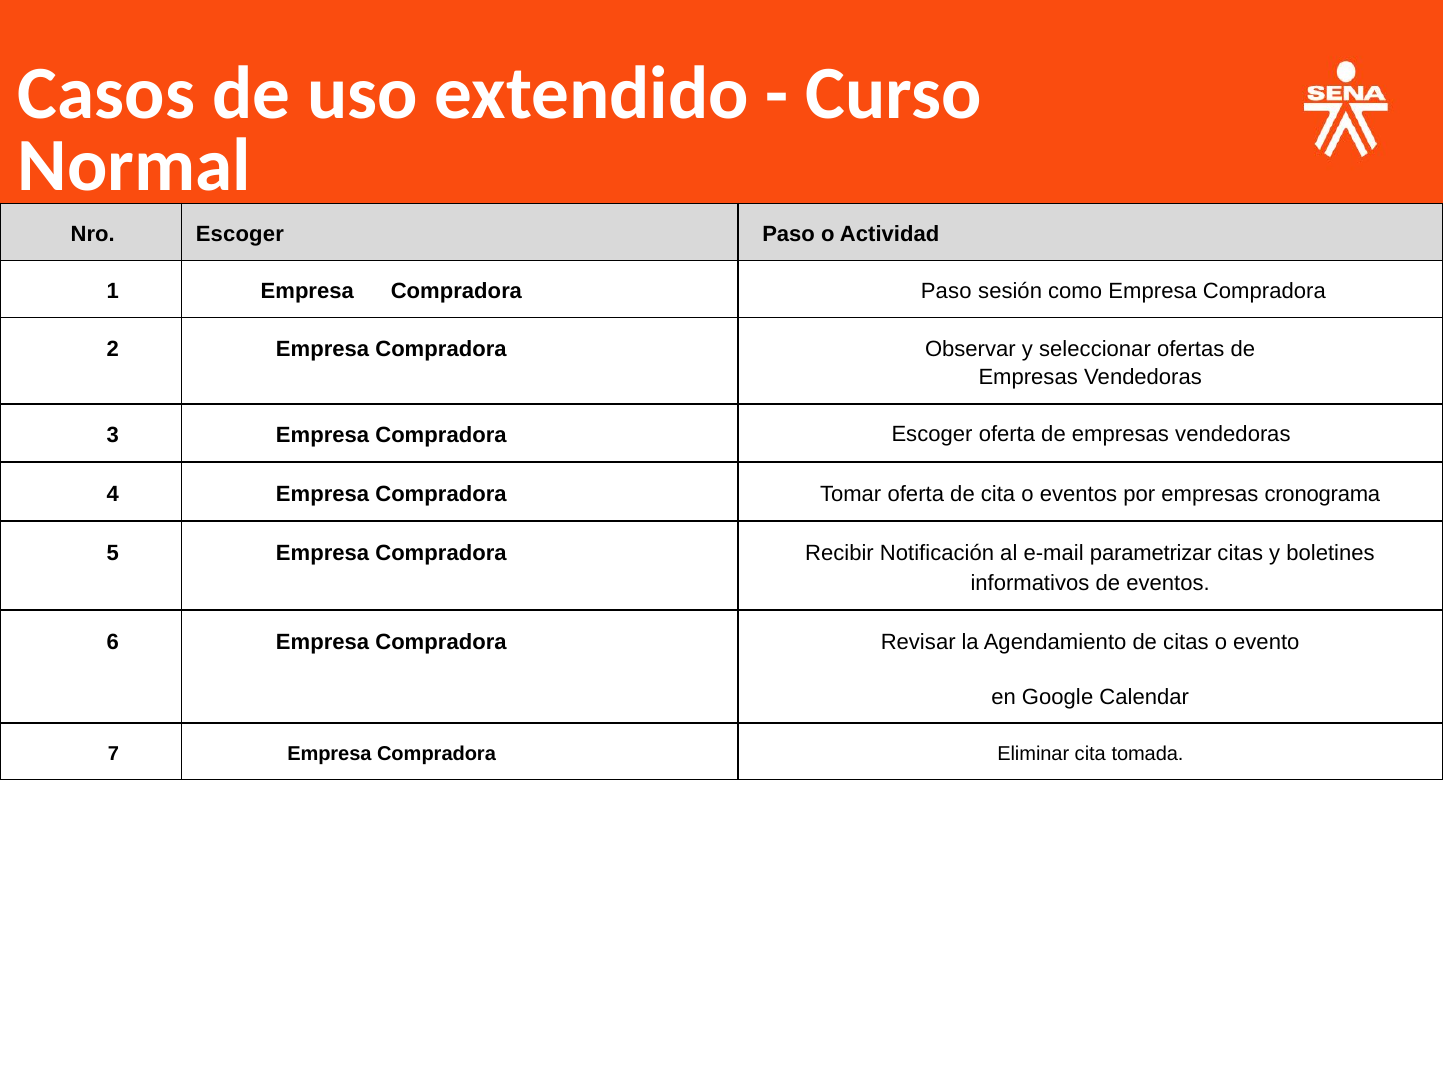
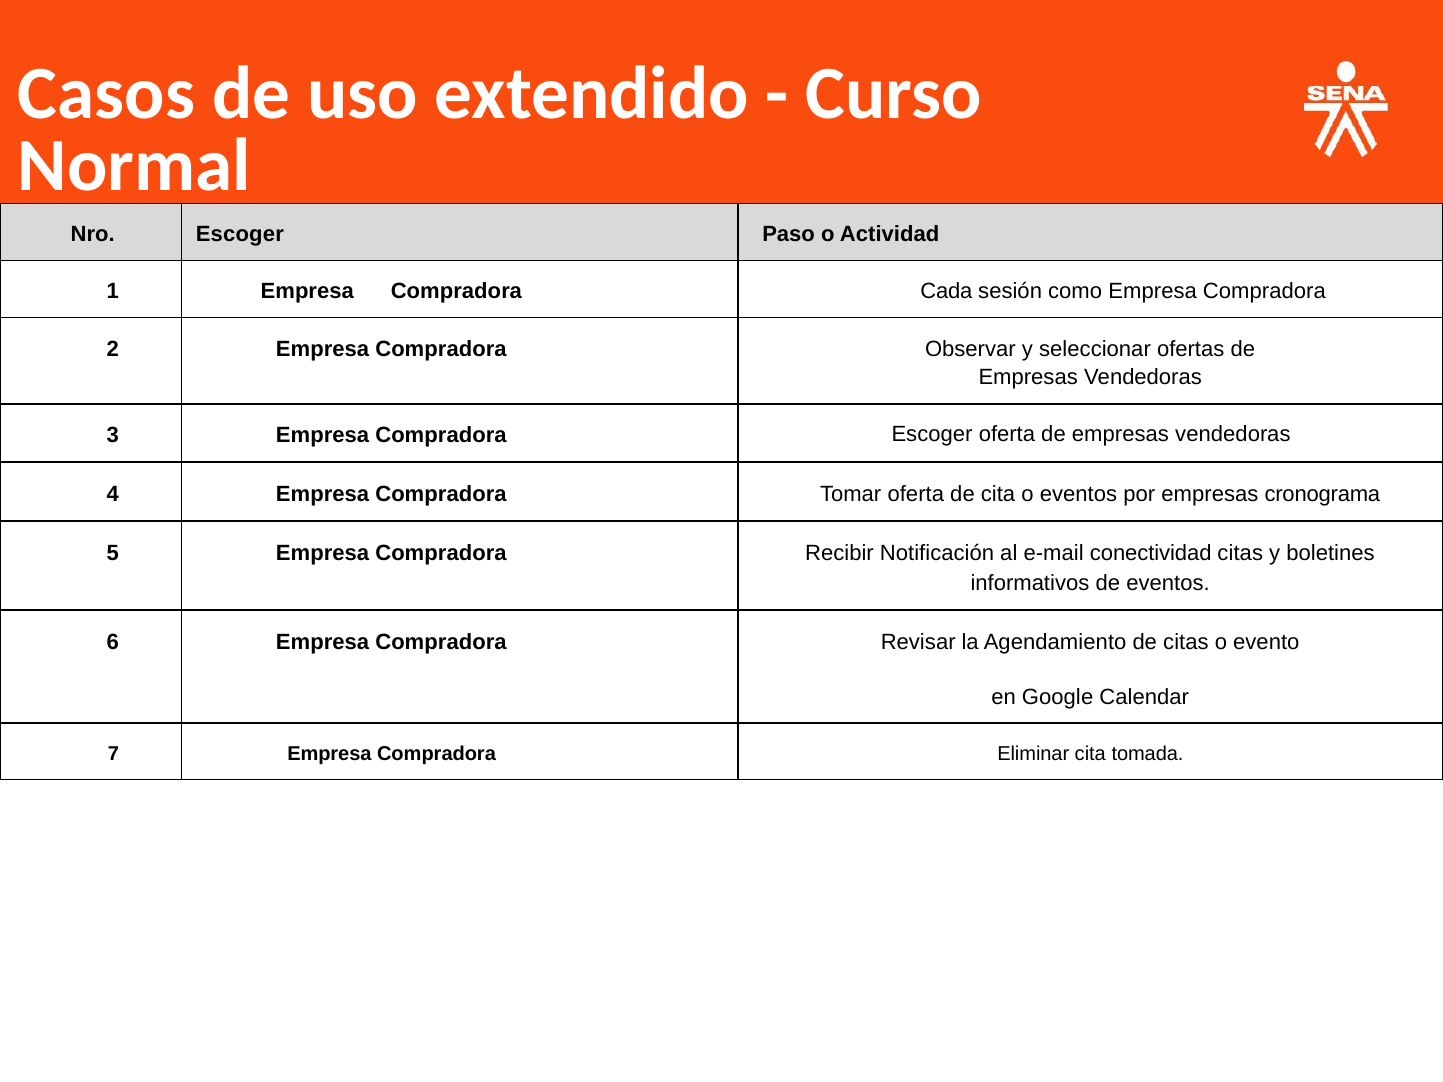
Compradora Paso: Paso -> Cada (946, 291)
parametrizar: parametrizar -> conectividad (1151, 554)
